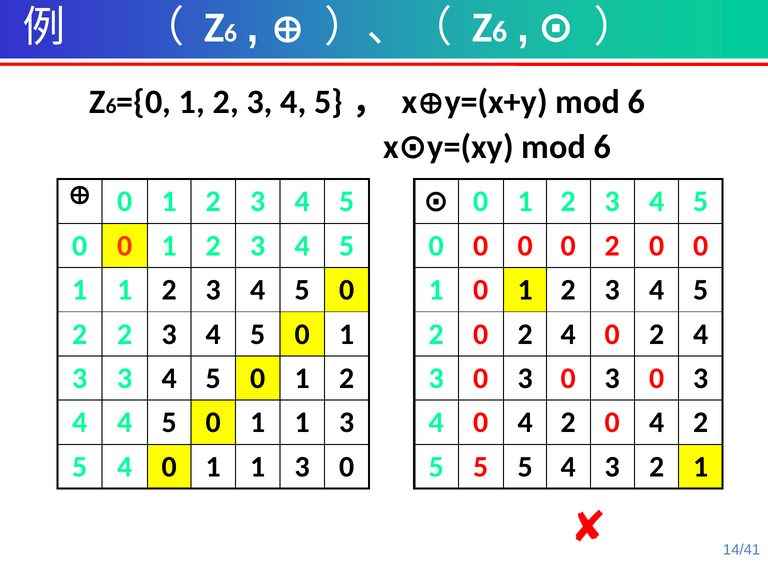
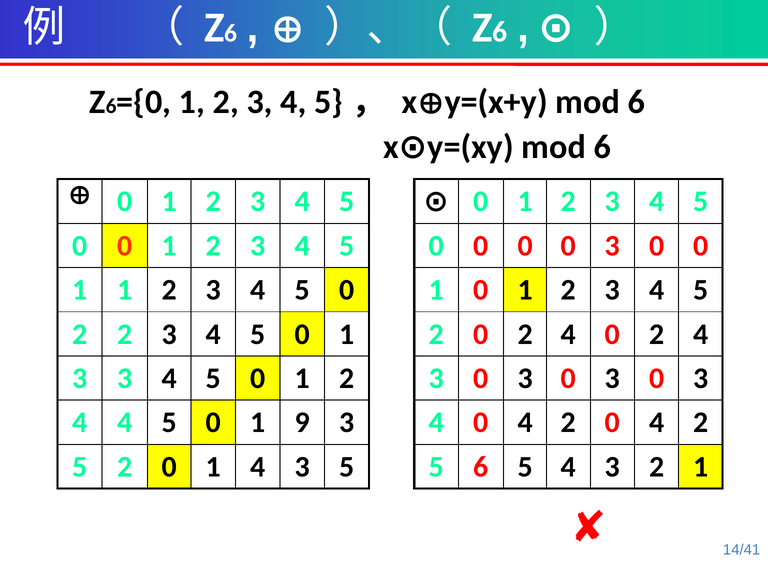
0 0 2: 2 -> 3 (613, 246)
5 0 1 1: 1 -> 9 (302, 423)
4: 4 -> 2 (125, 467)
1: 1 -> 4 (258, 467)
0: 0 -> 5 (347, 467)
5: 5 -> 6 (481, 467)
